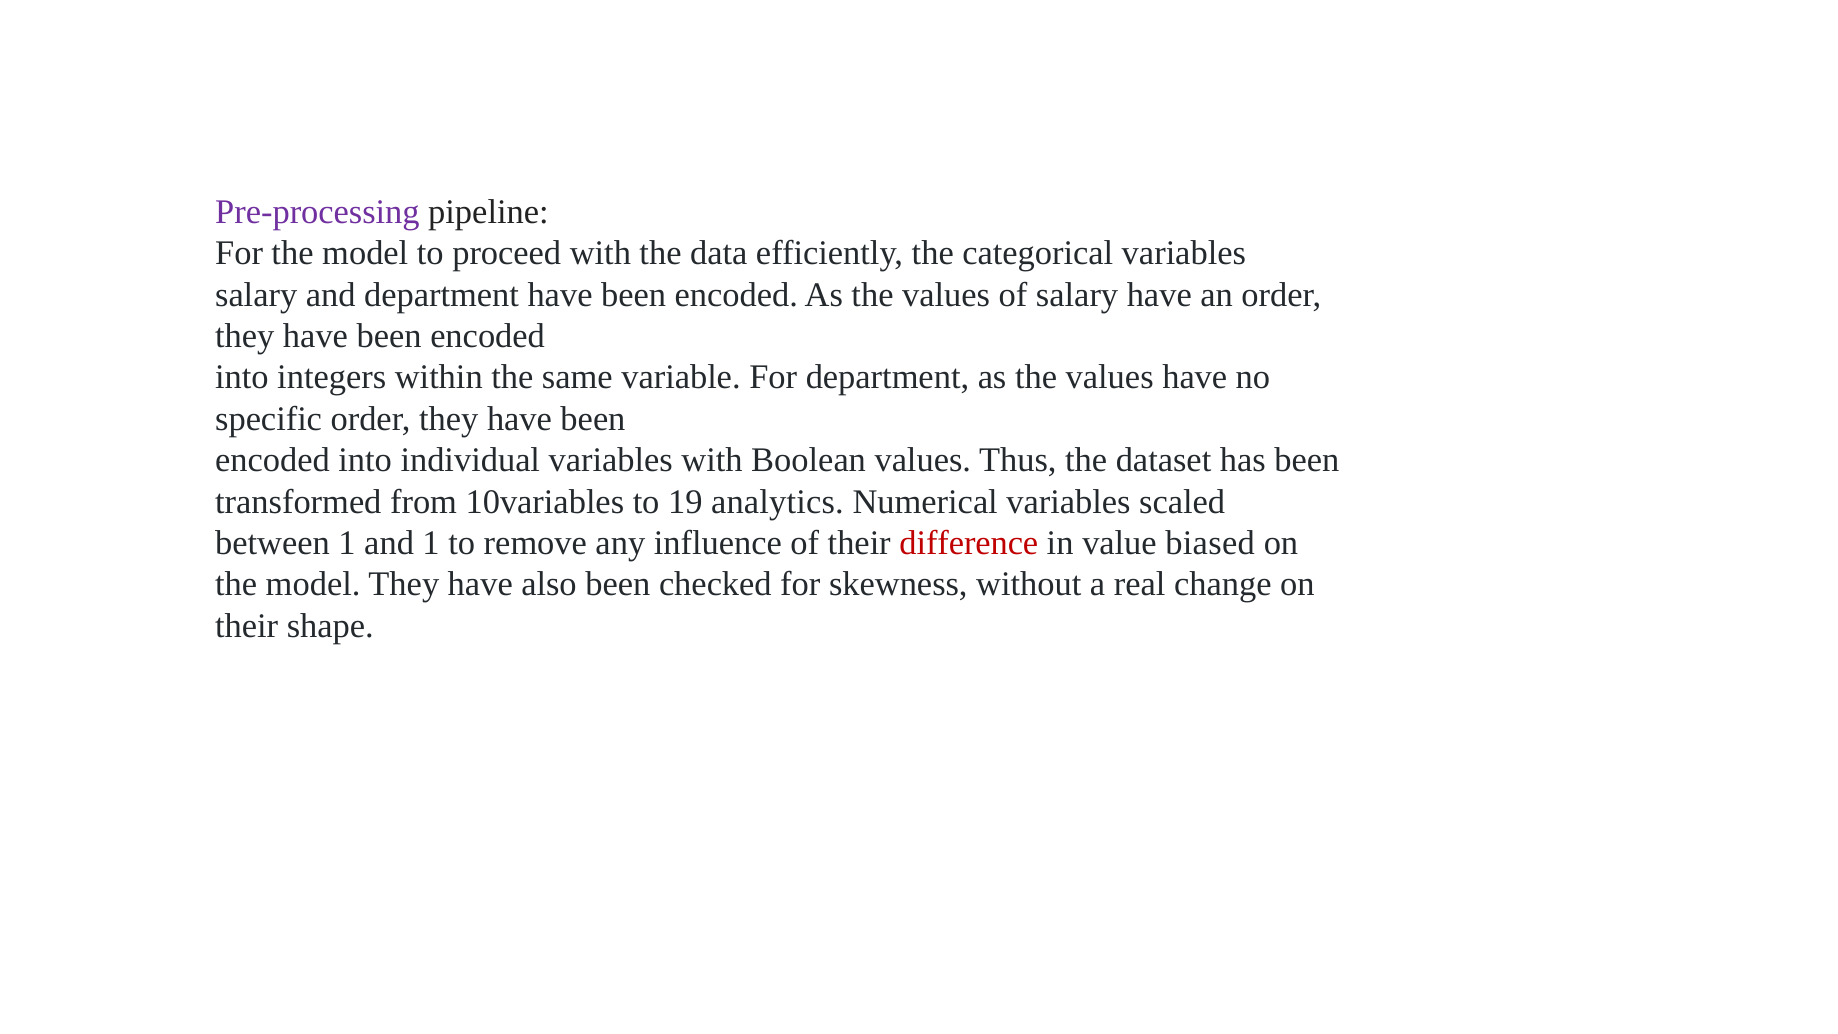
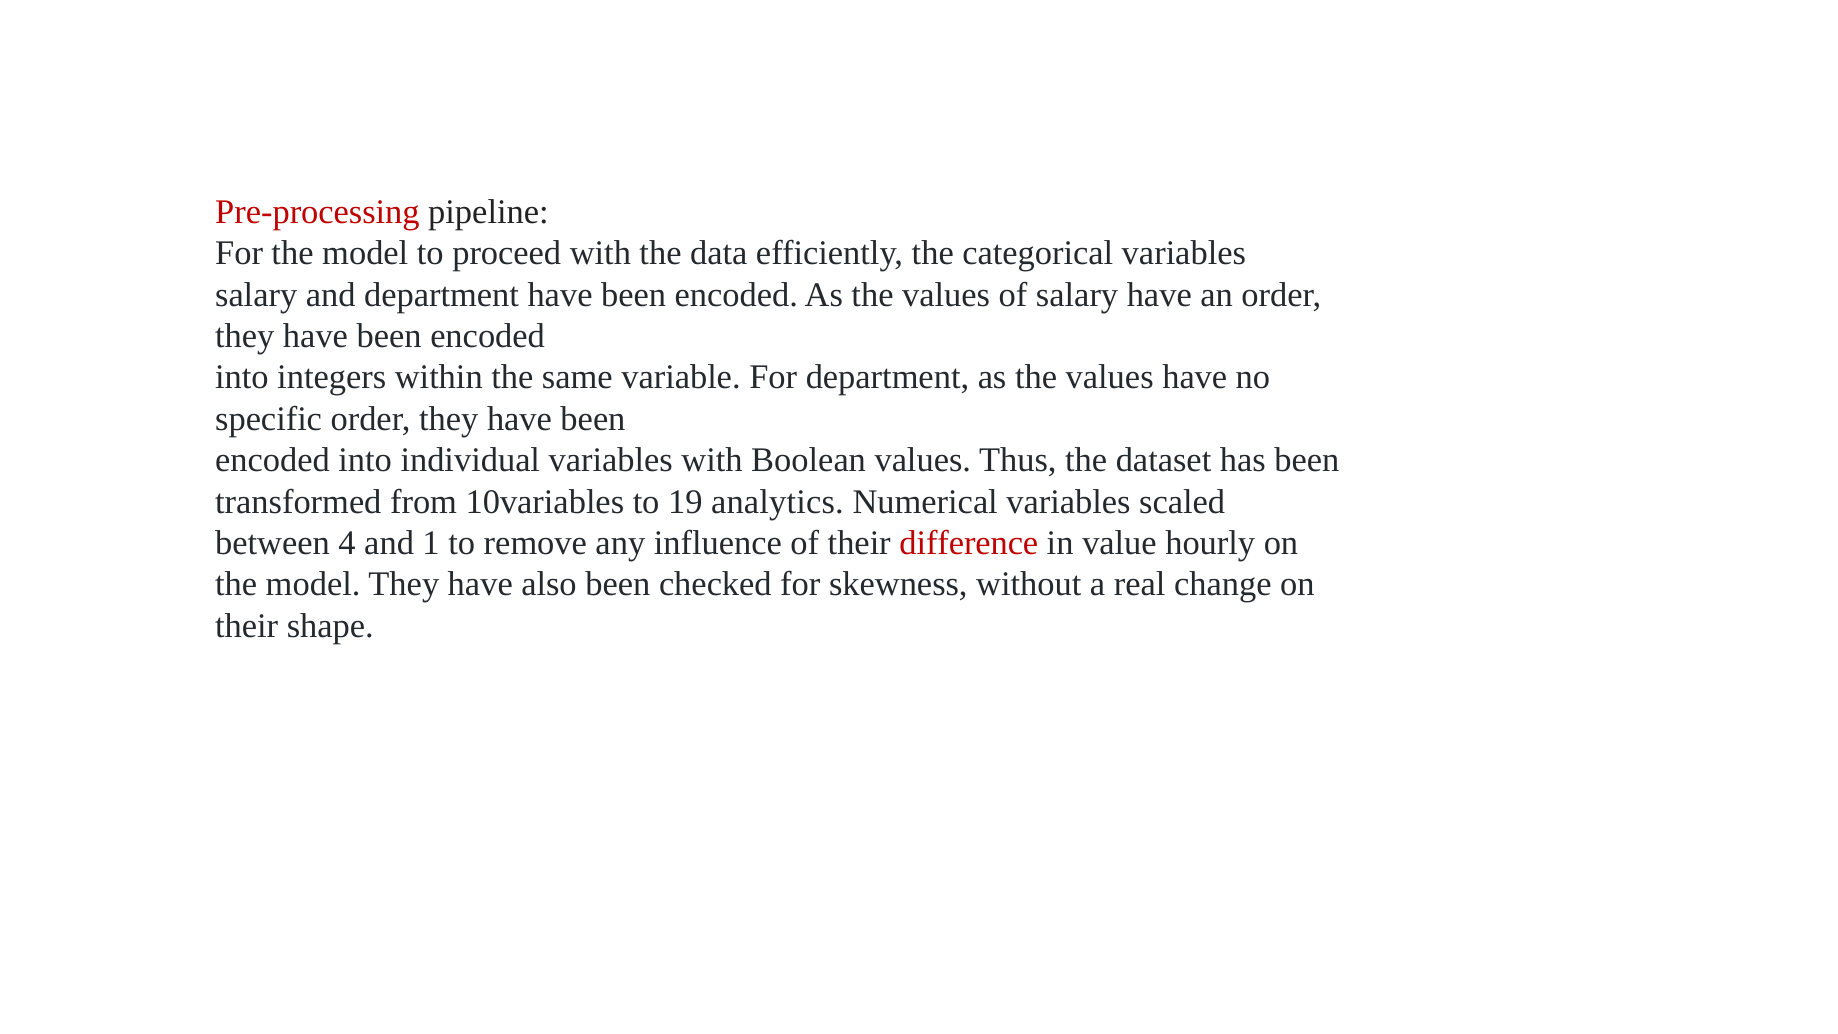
Pre-processing colour: purple -> red (317, 212)
between 1: 1 -> 4 (347, 543)
biased: biased -> hourly (1210, 543)
